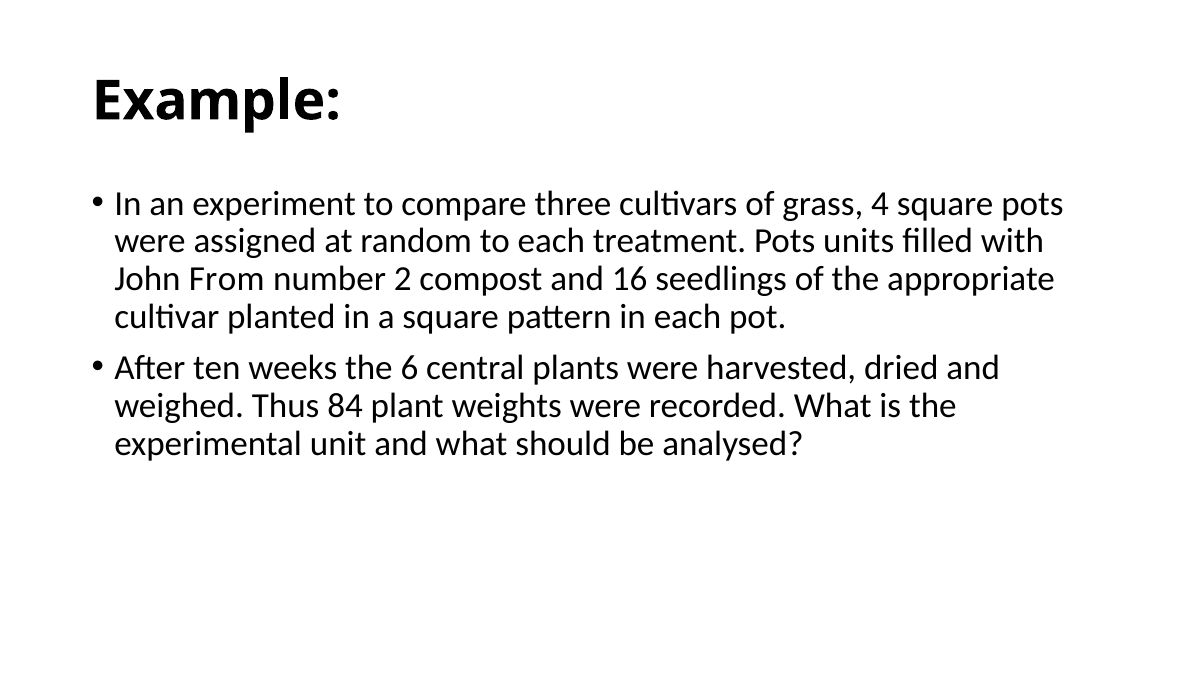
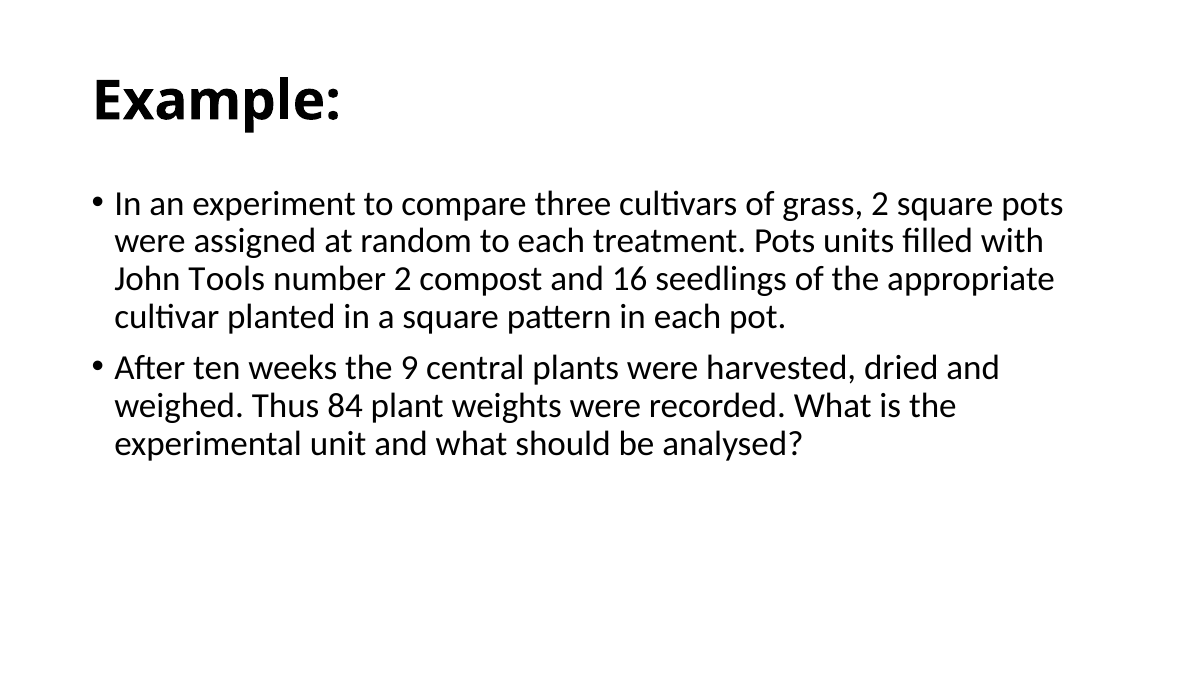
grass 4: 4 -> 2 (880, 203)
From: From -> Tools (227, 279)
6: 6 -> 9 (409, 368)
